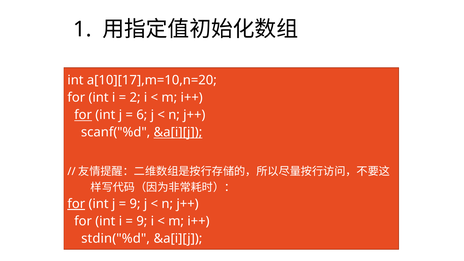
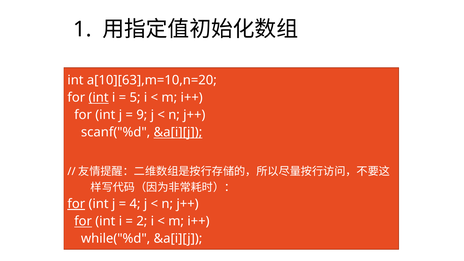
a[10][17],m=10,n=20: a[10][17],m=10,n=20 -> a[10][63],m=10,n=20 (152, 80)
int underline: none -> present (99, 98)
2: 2 -> 5 (135, 98)
for underline: present -> none (83, 115)
6: 6 -> 9 (142, 115)
9: 9 -> 4 (135, 204)
for underline: none -> present (83, 221)
9: 9 -> 2 (142, 221)
stdin("%d: stdin("%d -> while("%d (116, 239)
